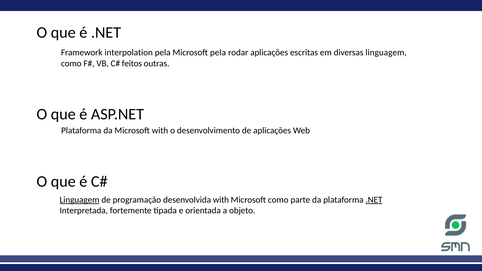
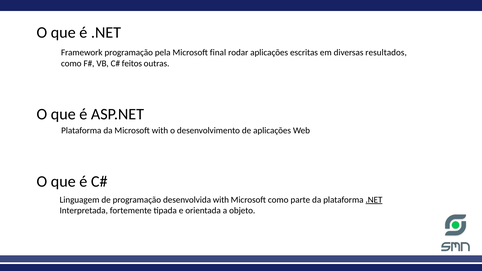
Framework interpolation: interpolation -> programação (129, 53)
Microsoft pela: pela -> final (218, 53)
diversas linguagem: linguagem -> resultados (386, 53)
Linguagem underline: present -> none (79, 200)
